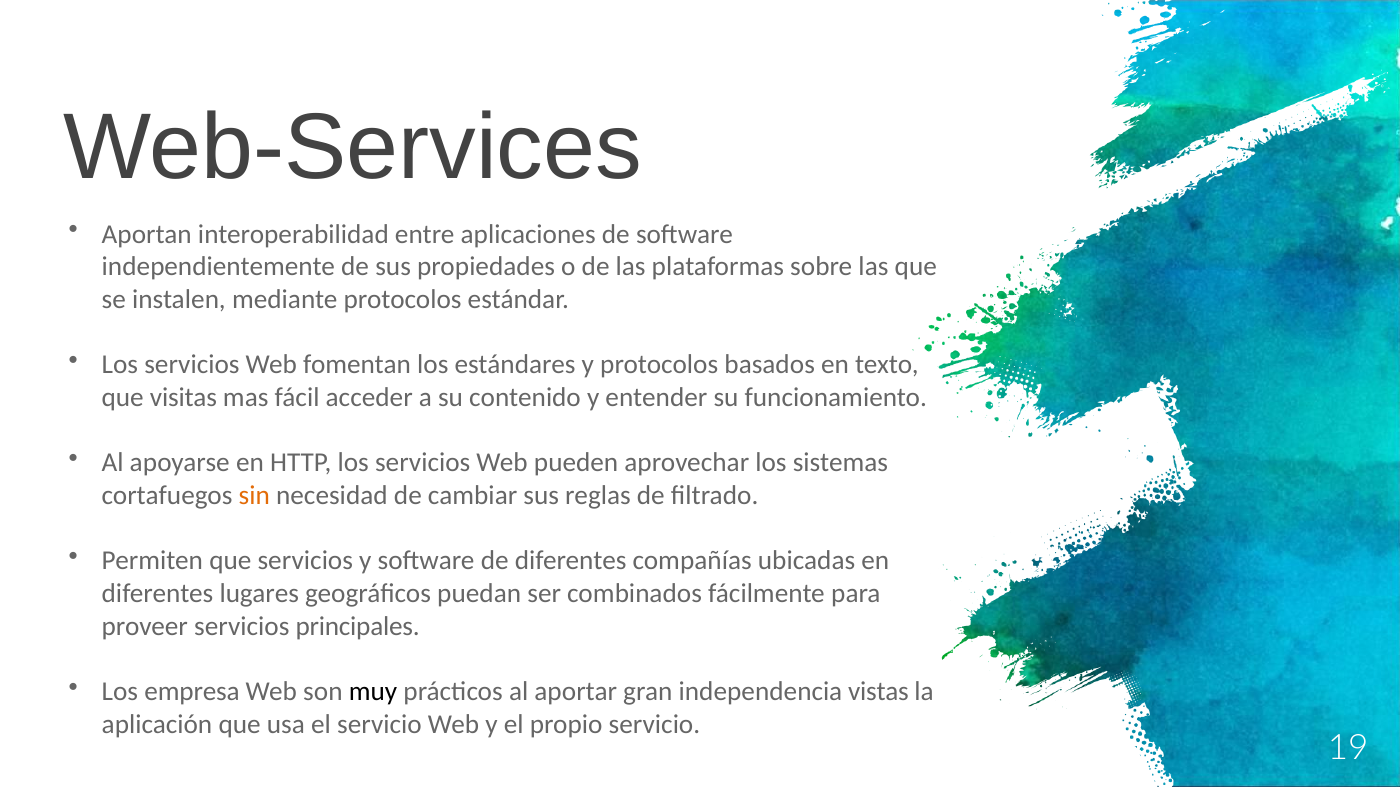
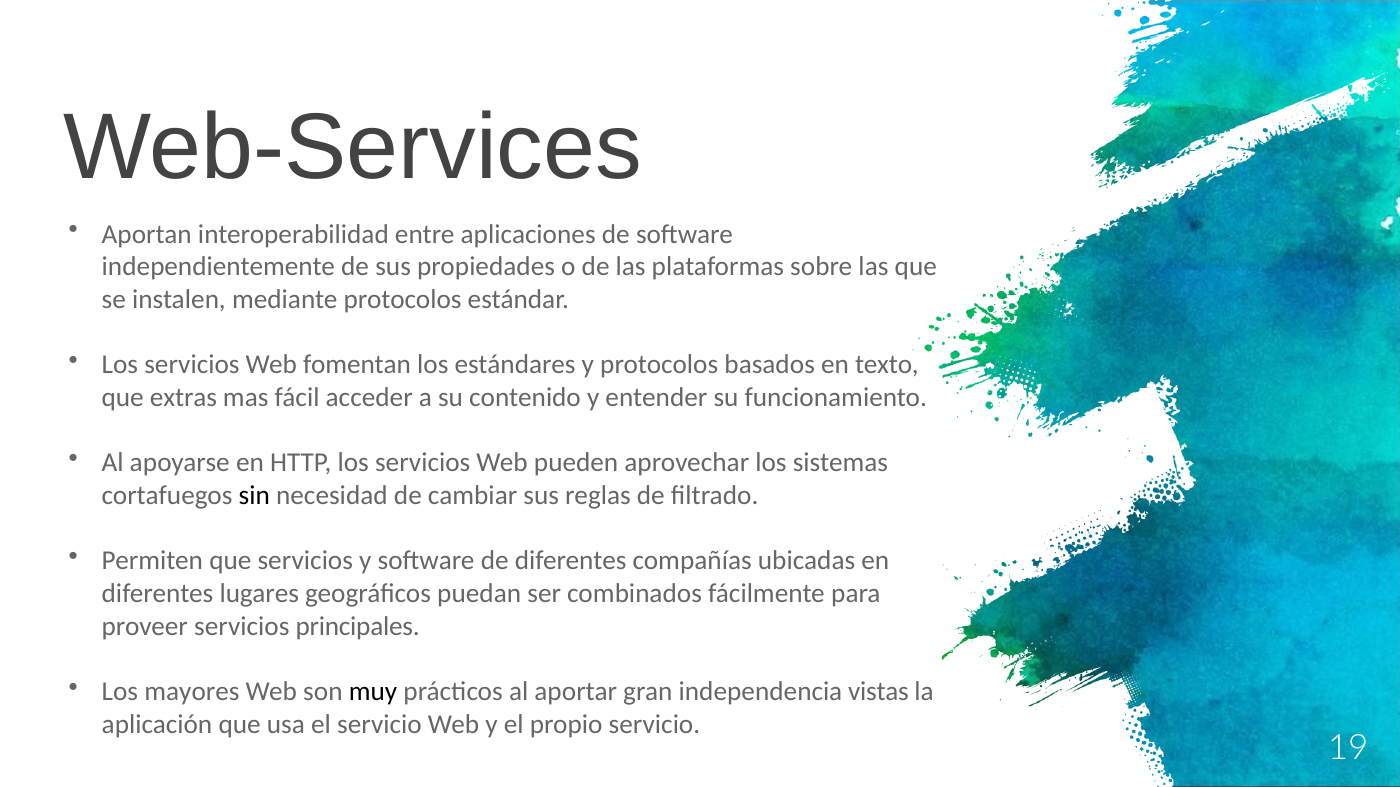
visitas: visitas -> extras (183, 398)
sin colour: orange -> black (254, 496)
empresa: empresa -> mayores (192, 692)
